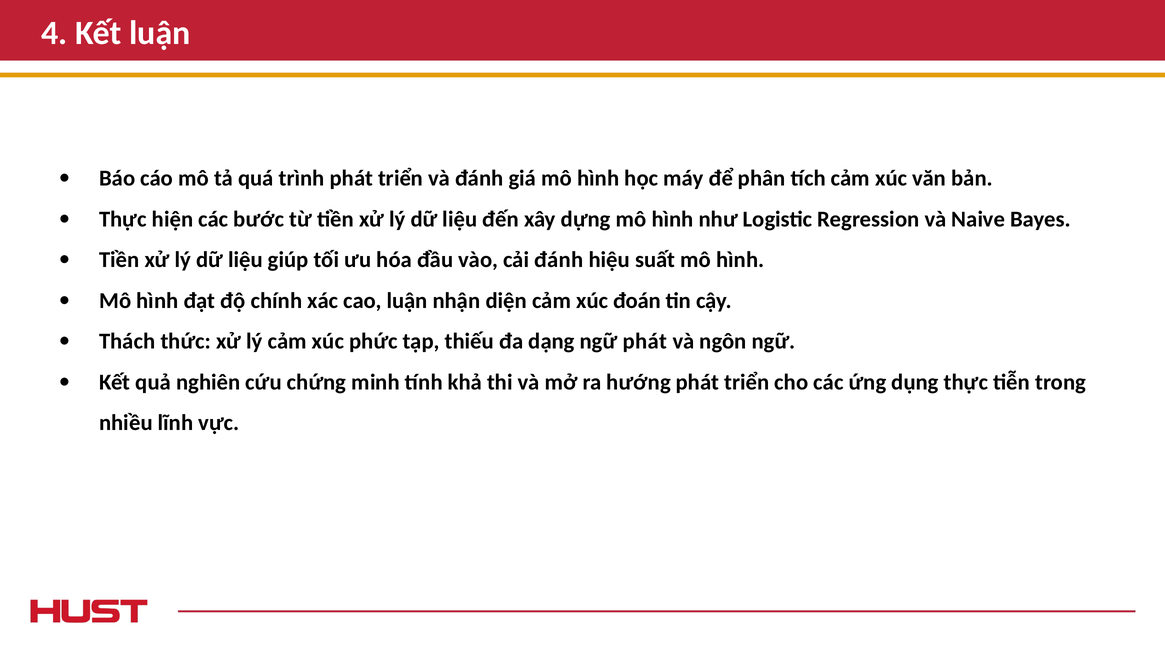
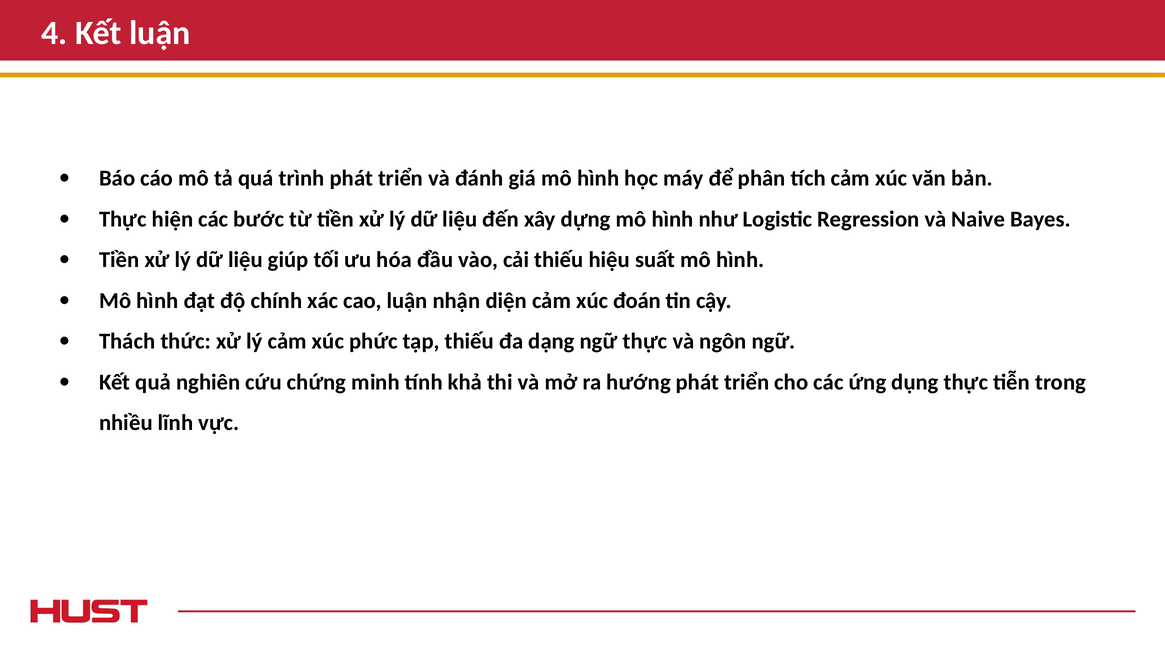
cải đánh: đánh -> thiếu (559, 260)
ngữ phát: phát -> thực (645, 341)
